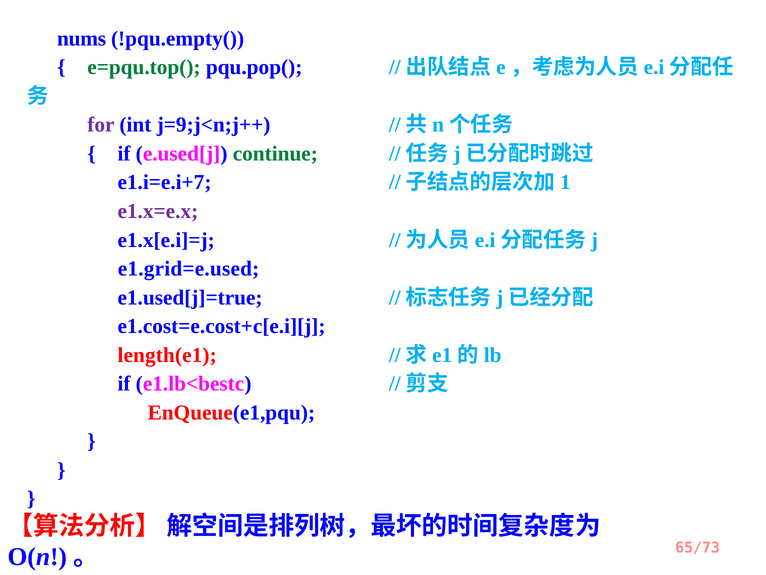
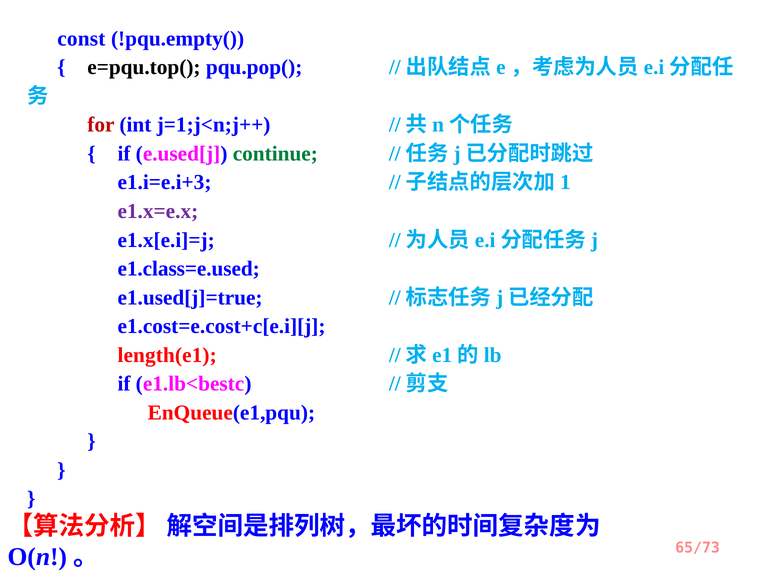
nums: nums -> const (81, 39)
e=pqu.top( colour: green -> black (144, 67)
for colour: purple -> red (101, 125)
j=9;j<n;j++: j=9;j<n;j++ -> j=1;j<n;j++ (214, 125)
e1.i=e.i+7: e1.i=e.i+7 -> e1.i=e.i+3 (165, 182)
e1.grid=e.used: e1.grid=e.used -> e1.class=e.used (189, 269)
